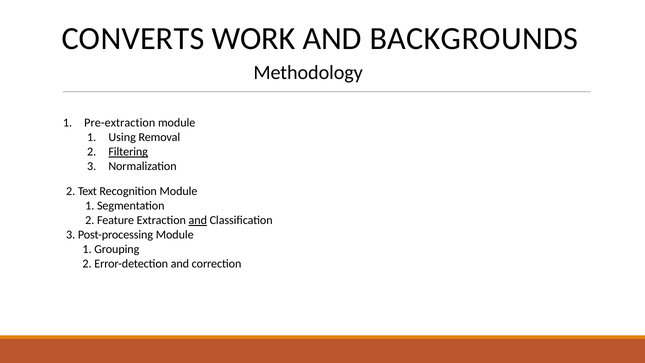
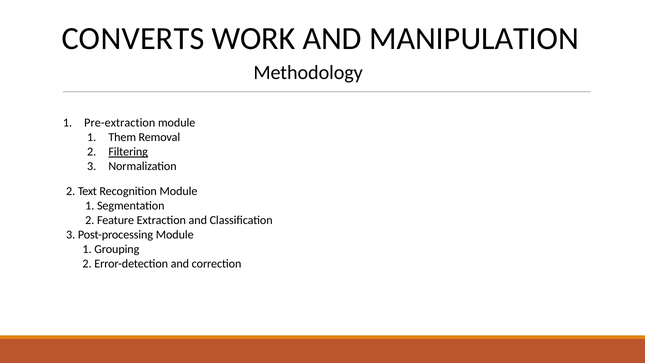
BACKGROUNDS: BACKGROUNDS -> MANIPULATION (474, 39)
Using: Using -> Them (122, 137)
and underline: present -> none (198, 220)
